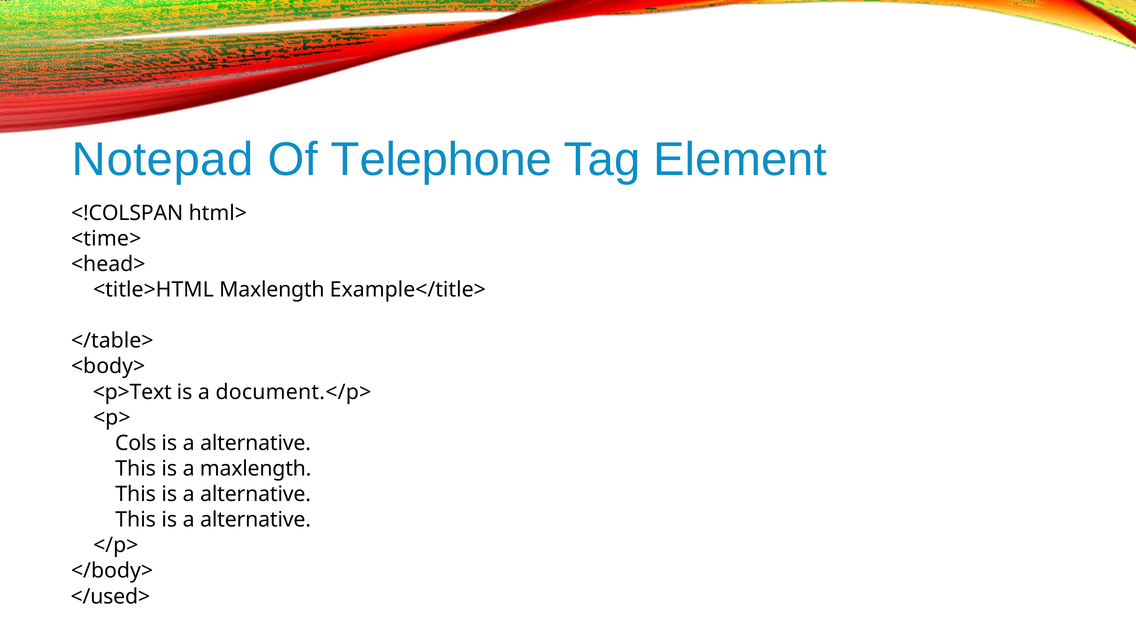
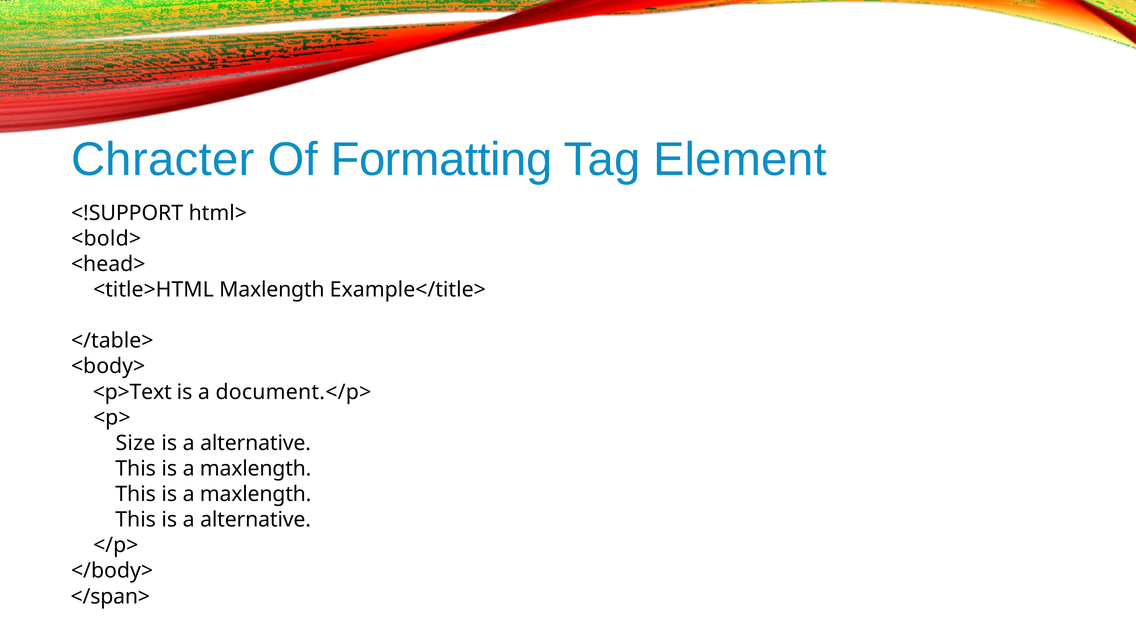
Notepad: Notepad -> Chracter (163, 160)
Telephone: Telephone -> Formatting (442, 160)
<!COLSPAN: <!COLSPAN -> <!SUPPORT (127, 213)
<time>: <time> -> <bold> (106, 239)
Cols: Cols -> Size (136, 443)
alternative: alternative -> maxlength (256, 494)
</used>: </used> -> </span> (110, 596)
